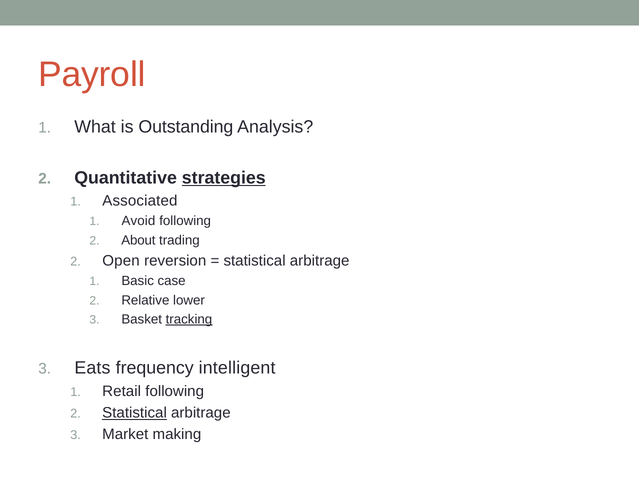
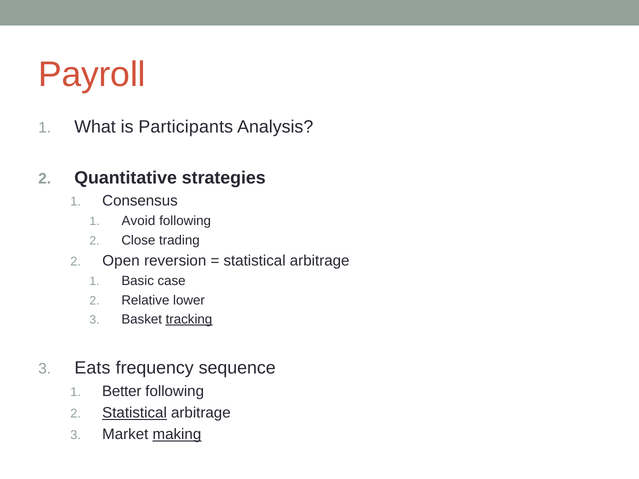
Outstanding: Outstanding -> Participants (186, 127)
strategies underline: present -> none (224, 178)
Associated: Associated -> Consensus (140, 201)
About: About -> Close (138, 240)
intelligent: intelligent -> sequence (237, 368)
Retail: Retail -> Better (122, 391)
making underline: none -> present (177, 435)
